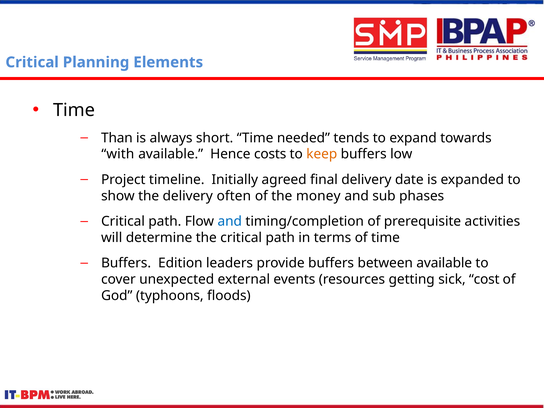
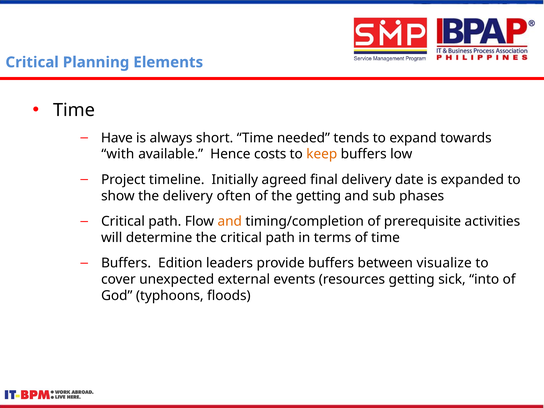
Than: Than -> Have (117, 138)
the money: money -> getting (318, 196)
and colour: blue -> orange (230, 221)
between available: available -> visualize (444, 263)
cost: cost -> into (484, 279)
